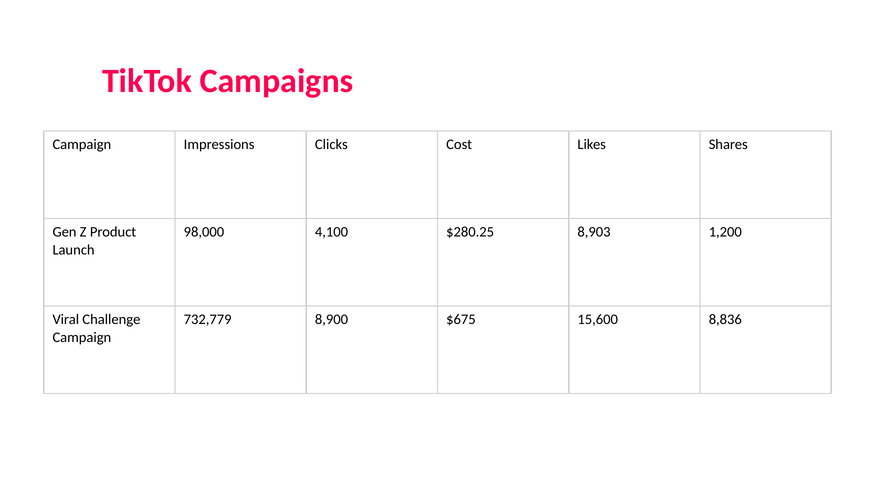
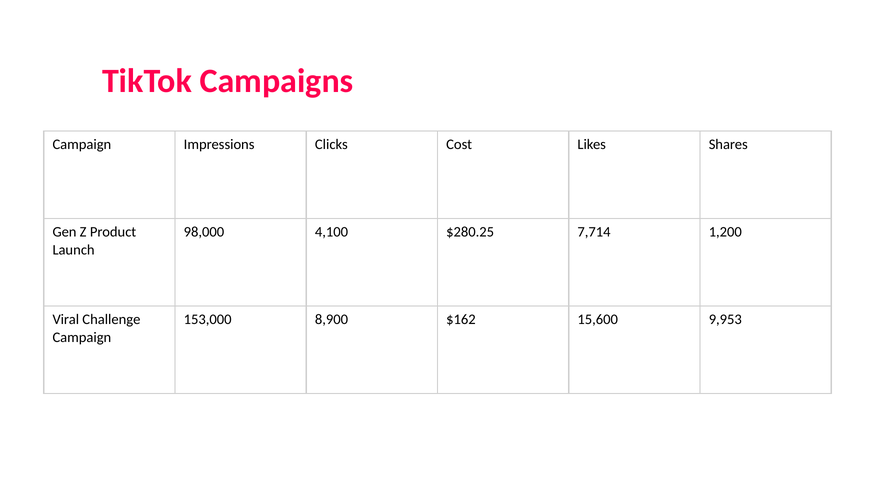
8,903: 8,903 -> 7,714 (594, 232)
732,779: 732,779 -> 153,000 (208, 320)
$675: $675 -> $162 (461, 320)
8,836: 8,836 -> 9,953 (725, 320)
